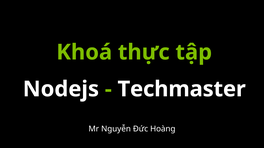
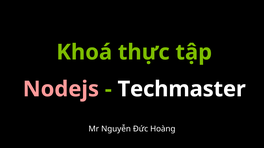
Nodejs colour: white -> pink (61, 89)
